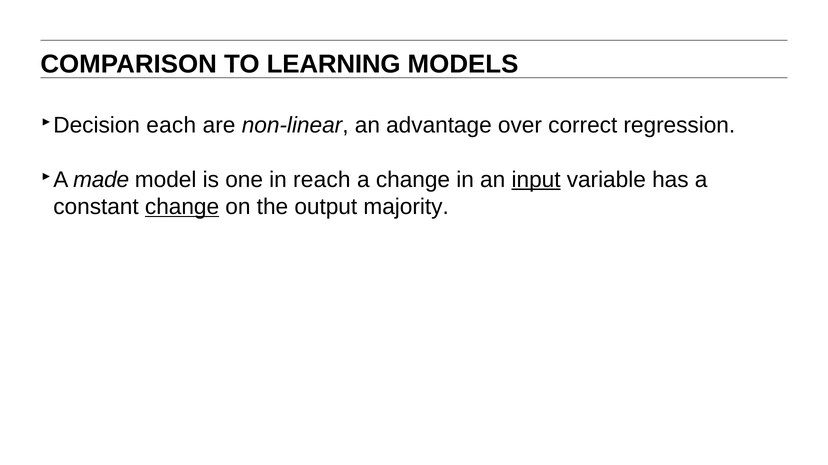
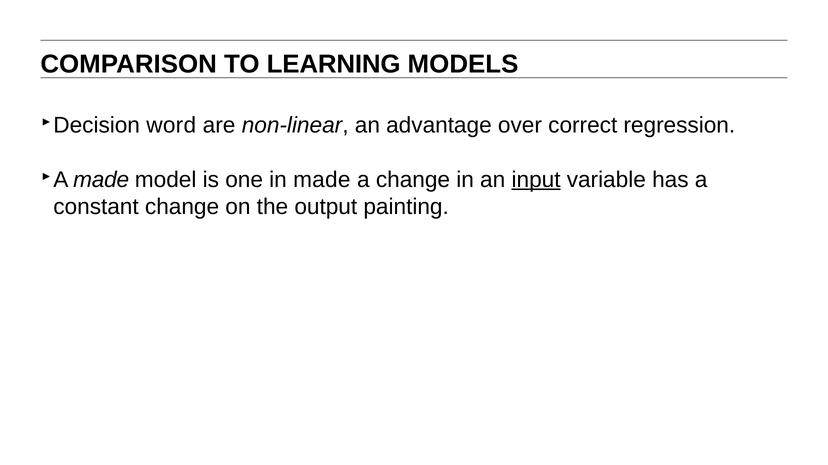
each: each -> word (171, 125)
in reach: reach -> made (322, 180)
change underline: present -> none (182, 207)
majority: majority -> painting (406, 207)
